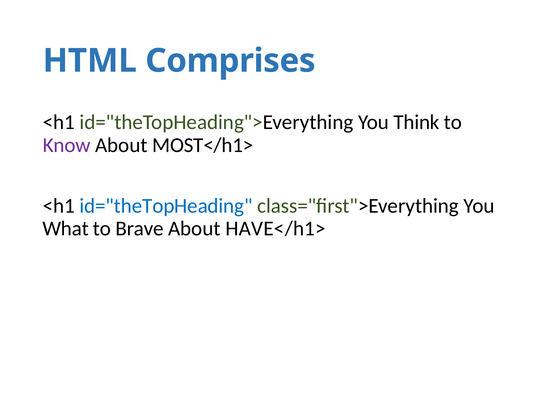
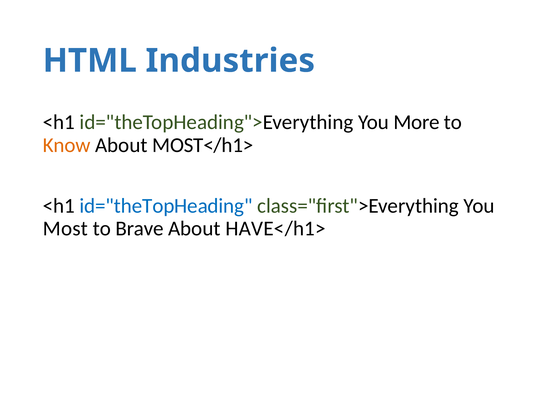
Comprises: Comprises -> Industries (230, 61)
Think: Think -> More (417, 122)
Know colour: purple -> orange (67, 145)
What: What -> Most (65, 228)
